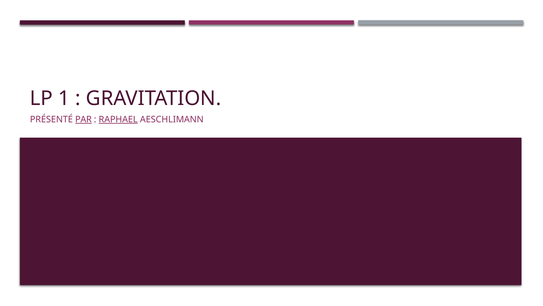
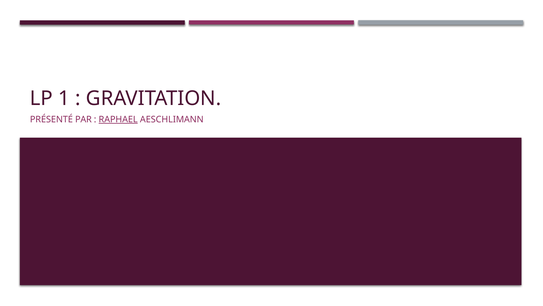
PAR underline: present -> none (83, 119)
